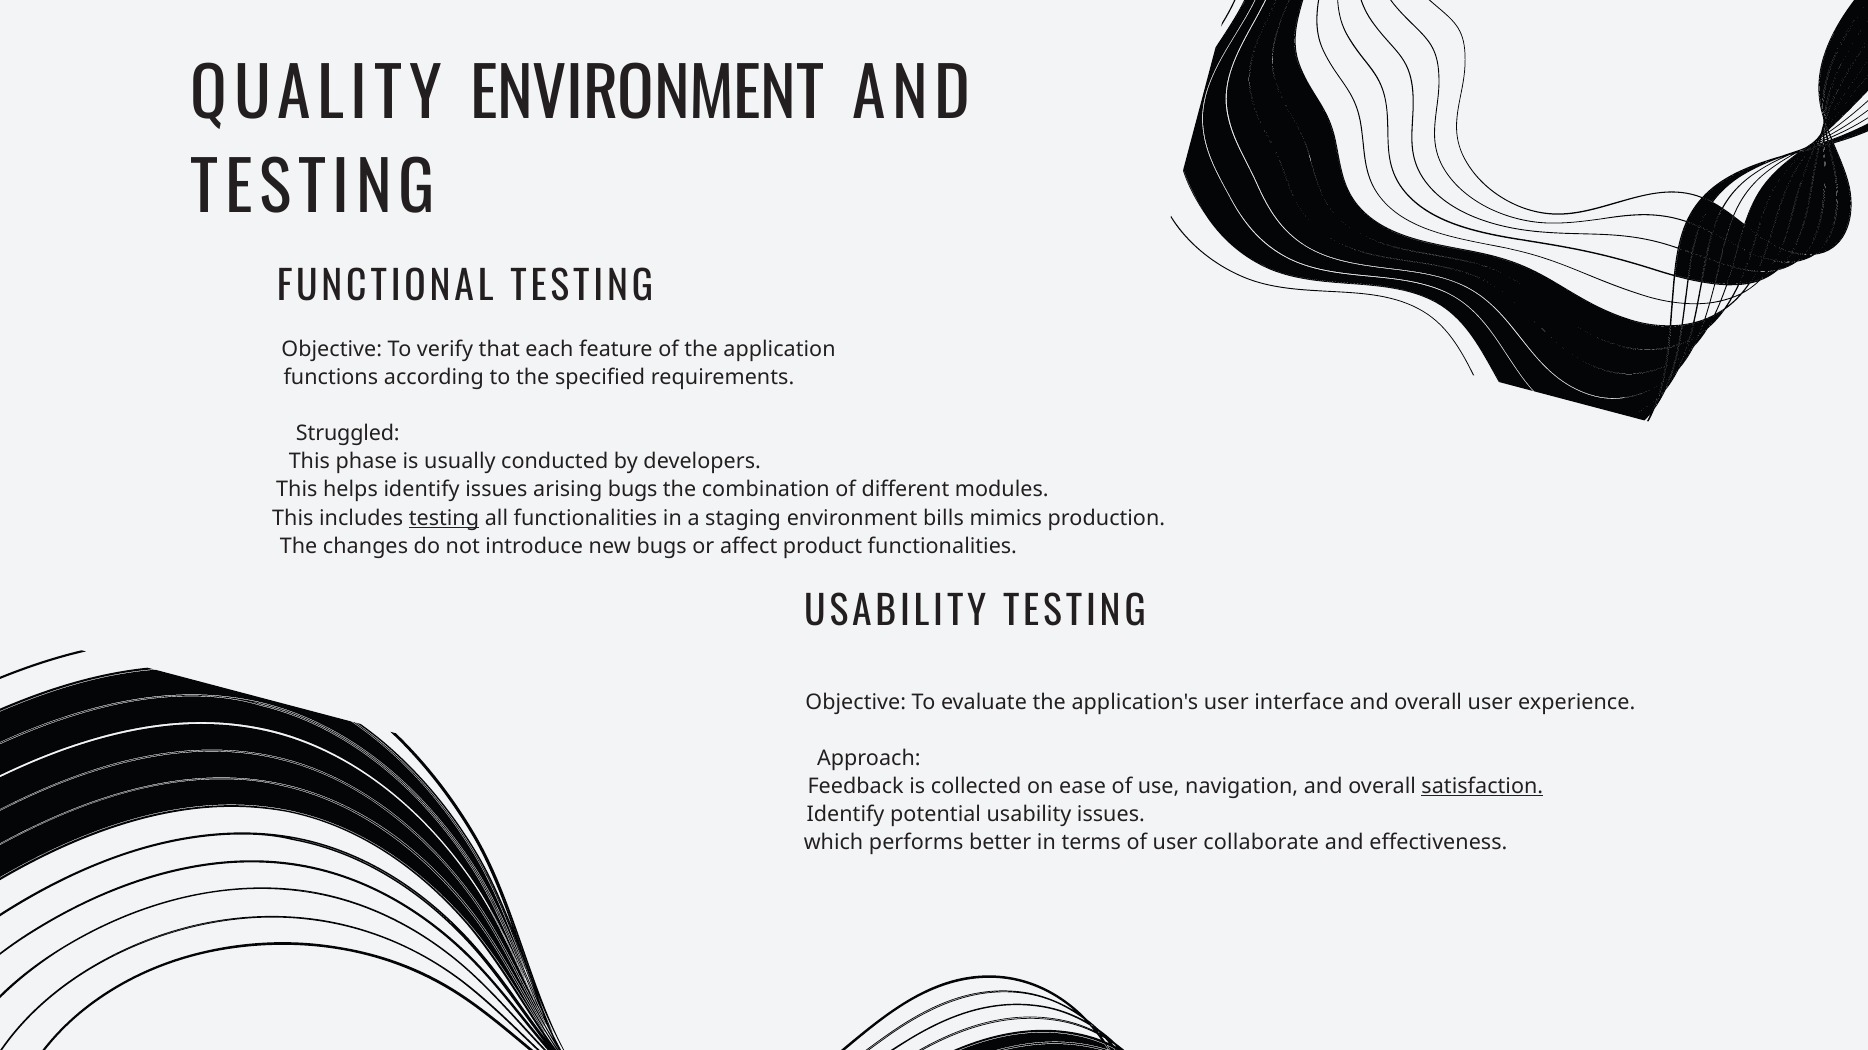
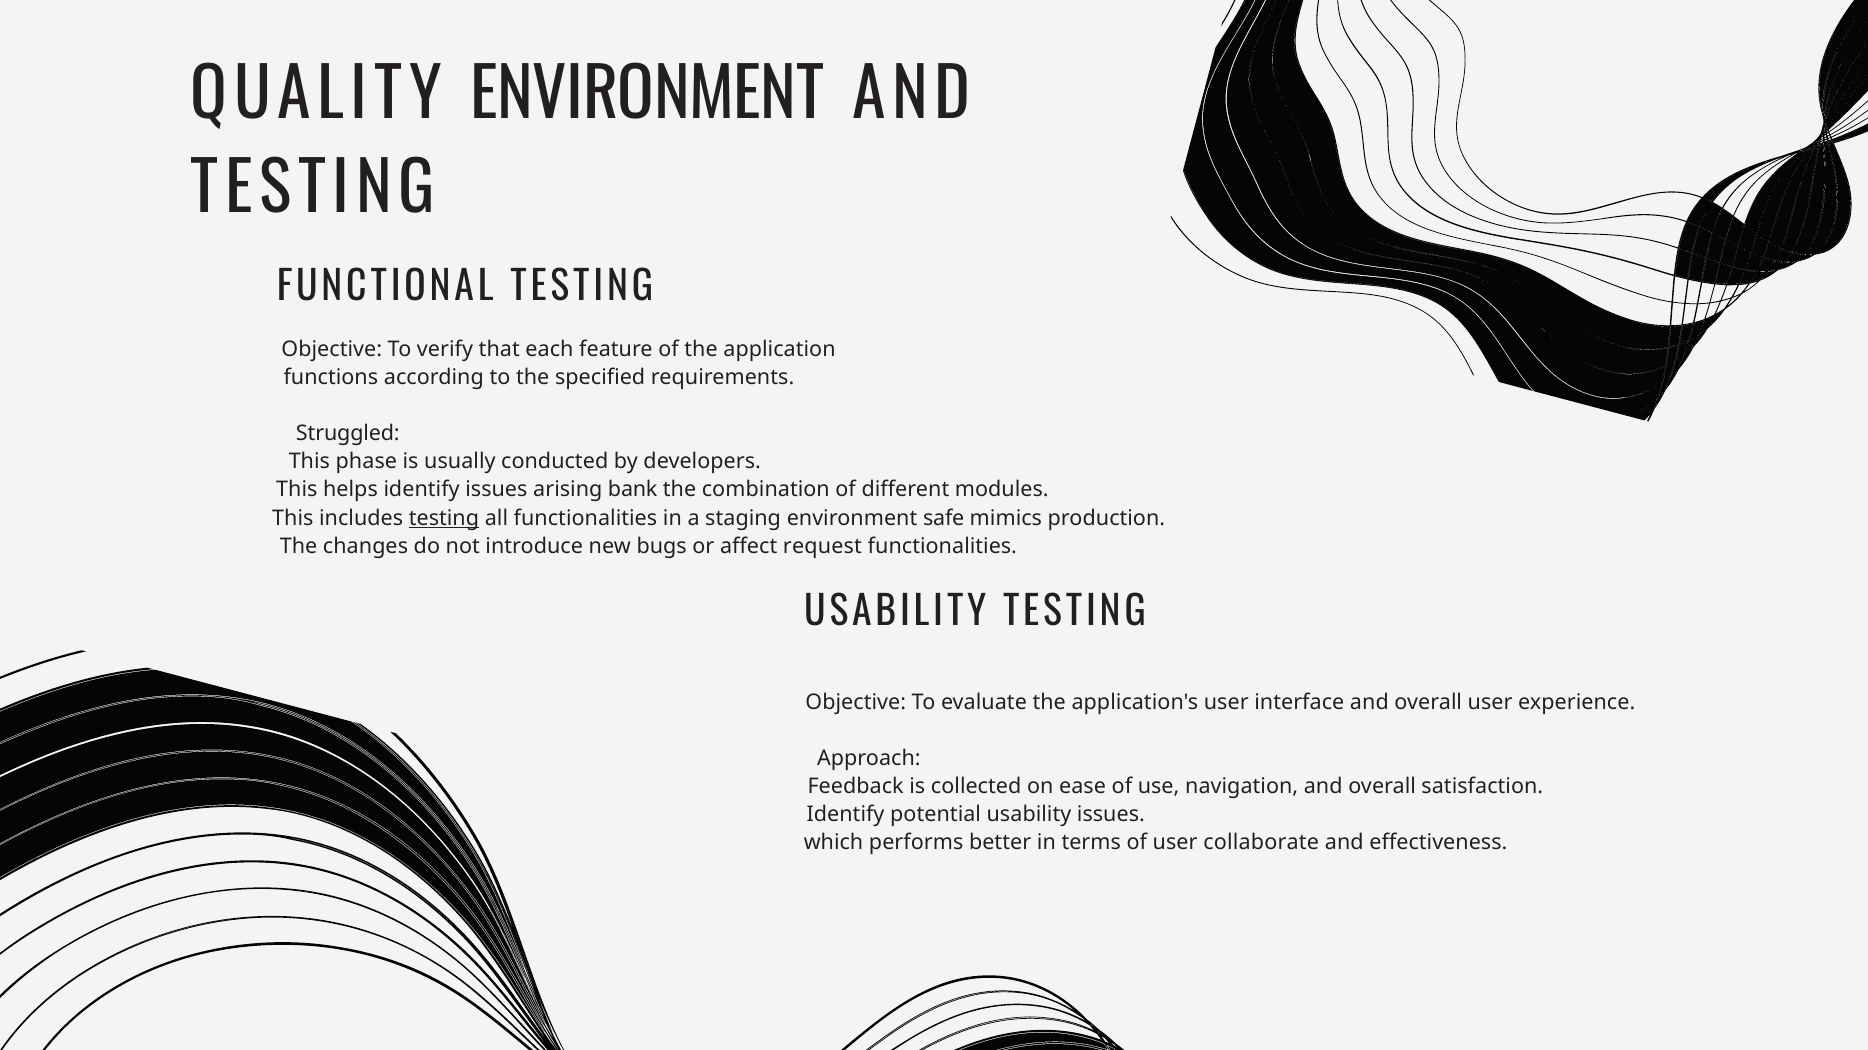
arising bugs: bugs -> bank (633, 490)
bills: bills -> safe (944, 518)
product: product -> request (822, 546)
satisfaction underline: present -> none (1482, 787)
